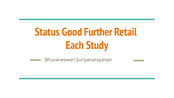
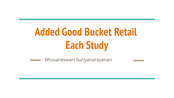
Status: Status -> Added (47, 32)
Further: Further -> Bucket (98, 32)
